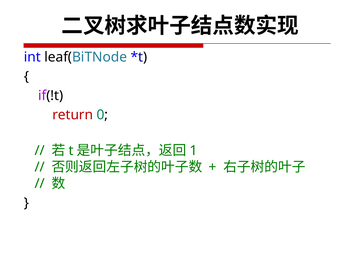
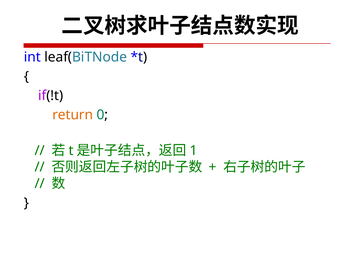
return colour: red -> orange (73, 115)
